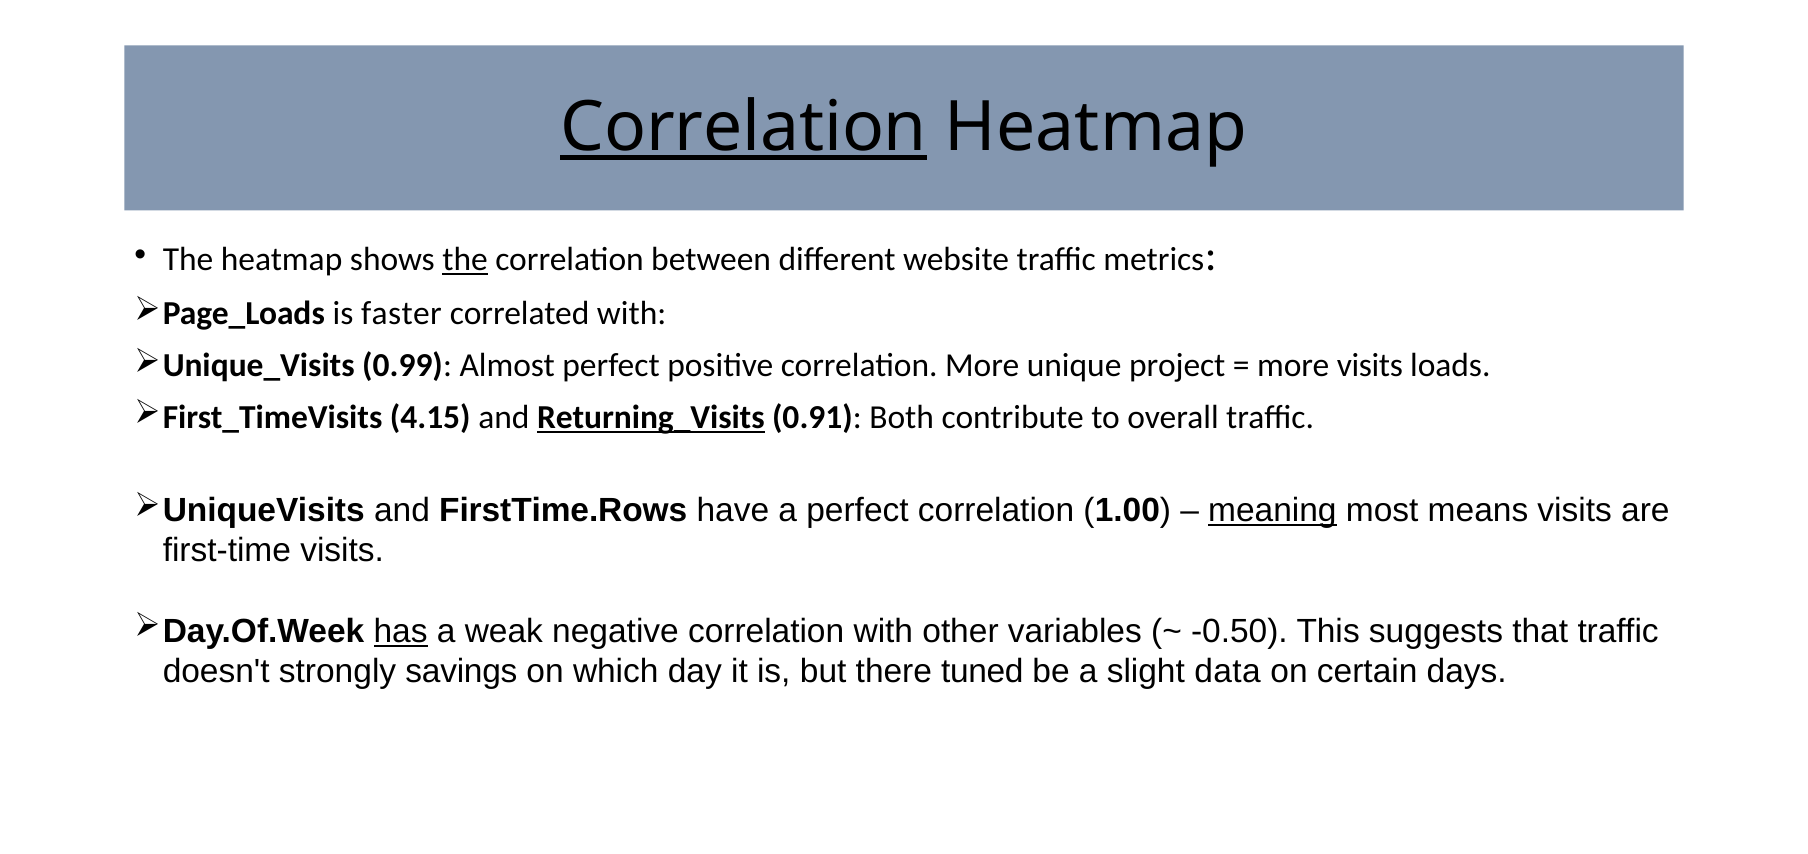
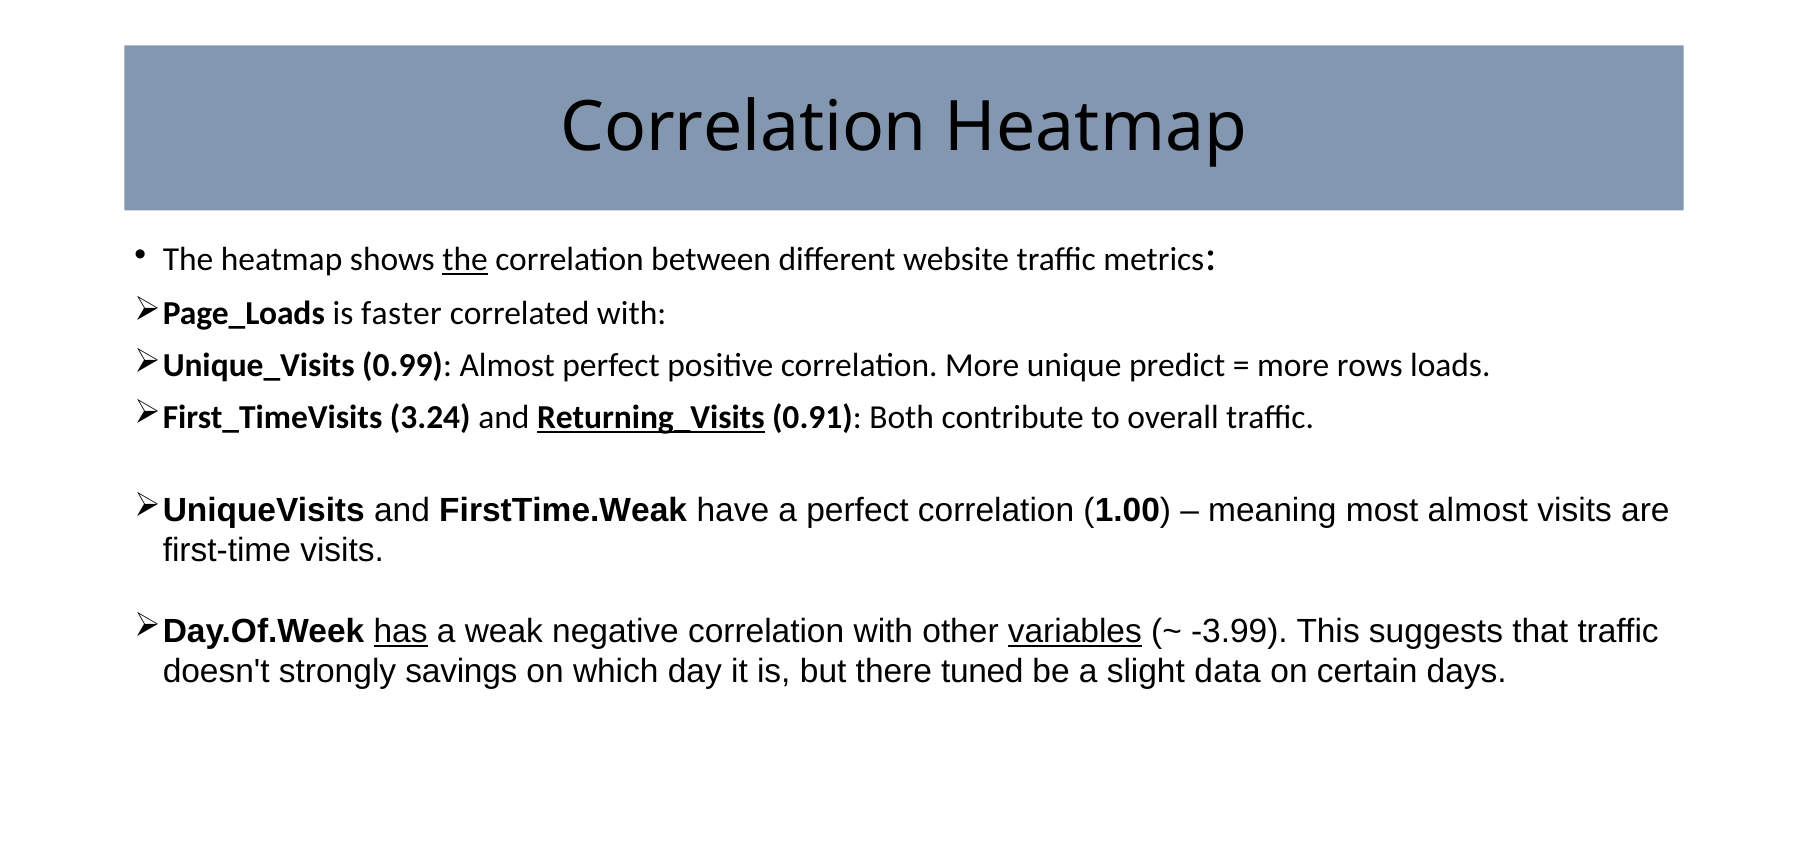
Correlation underline: present -> none (744, 128)
project: project -> predict (1177, 366)
more visits: visits -> rows (1370, 366)
4.15: 4.15 -> 3.24 (430, 418)
FirstTime.Rows: FirstTime.Rows -> FirstTime.Weak (563, 510)
meaning underline: present -> none (1272, 510)
most means: means -> almost (1478, 510)
variables underline: none -> present (1075, 631)
-0.50: -0.50 -> -3.99 (1239, 631)
